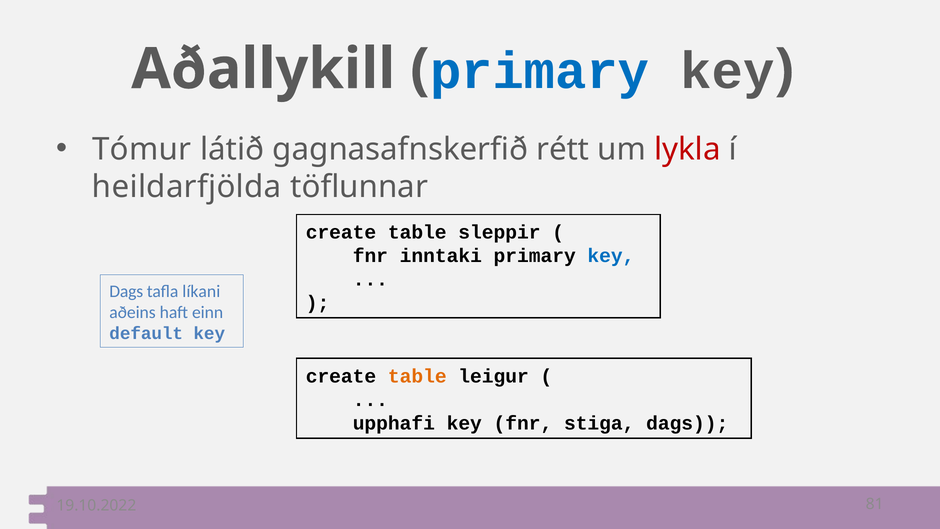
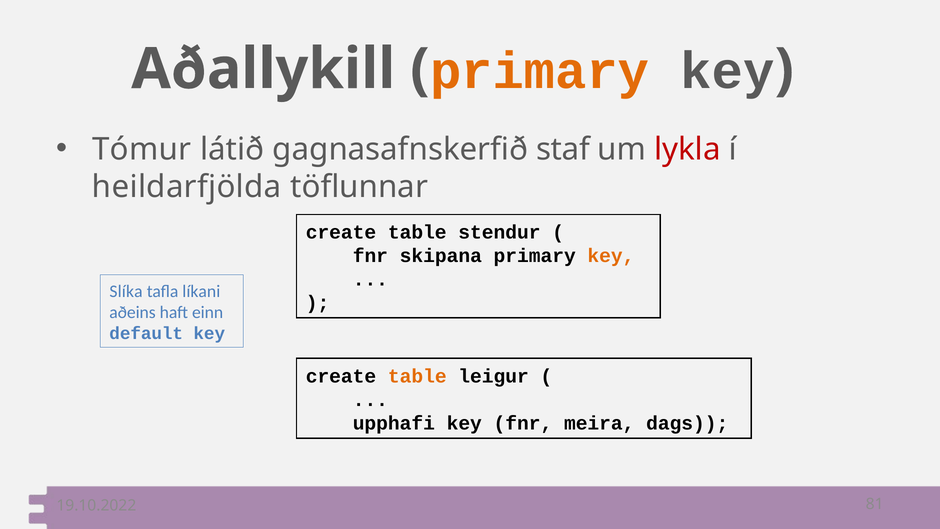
primary colour: blue -> orange (540, 71)
rétt: rétt -> staf (563, 149)
sleppir: sleppir -> stendur (499, 232)
inntaki: inntaki -> skipana (441, 256)
key colour: blue -> orange (611, 256)
Dags: Dags -> Slíka (126, 291)
stiga: stiga -> meira (599, 423)
